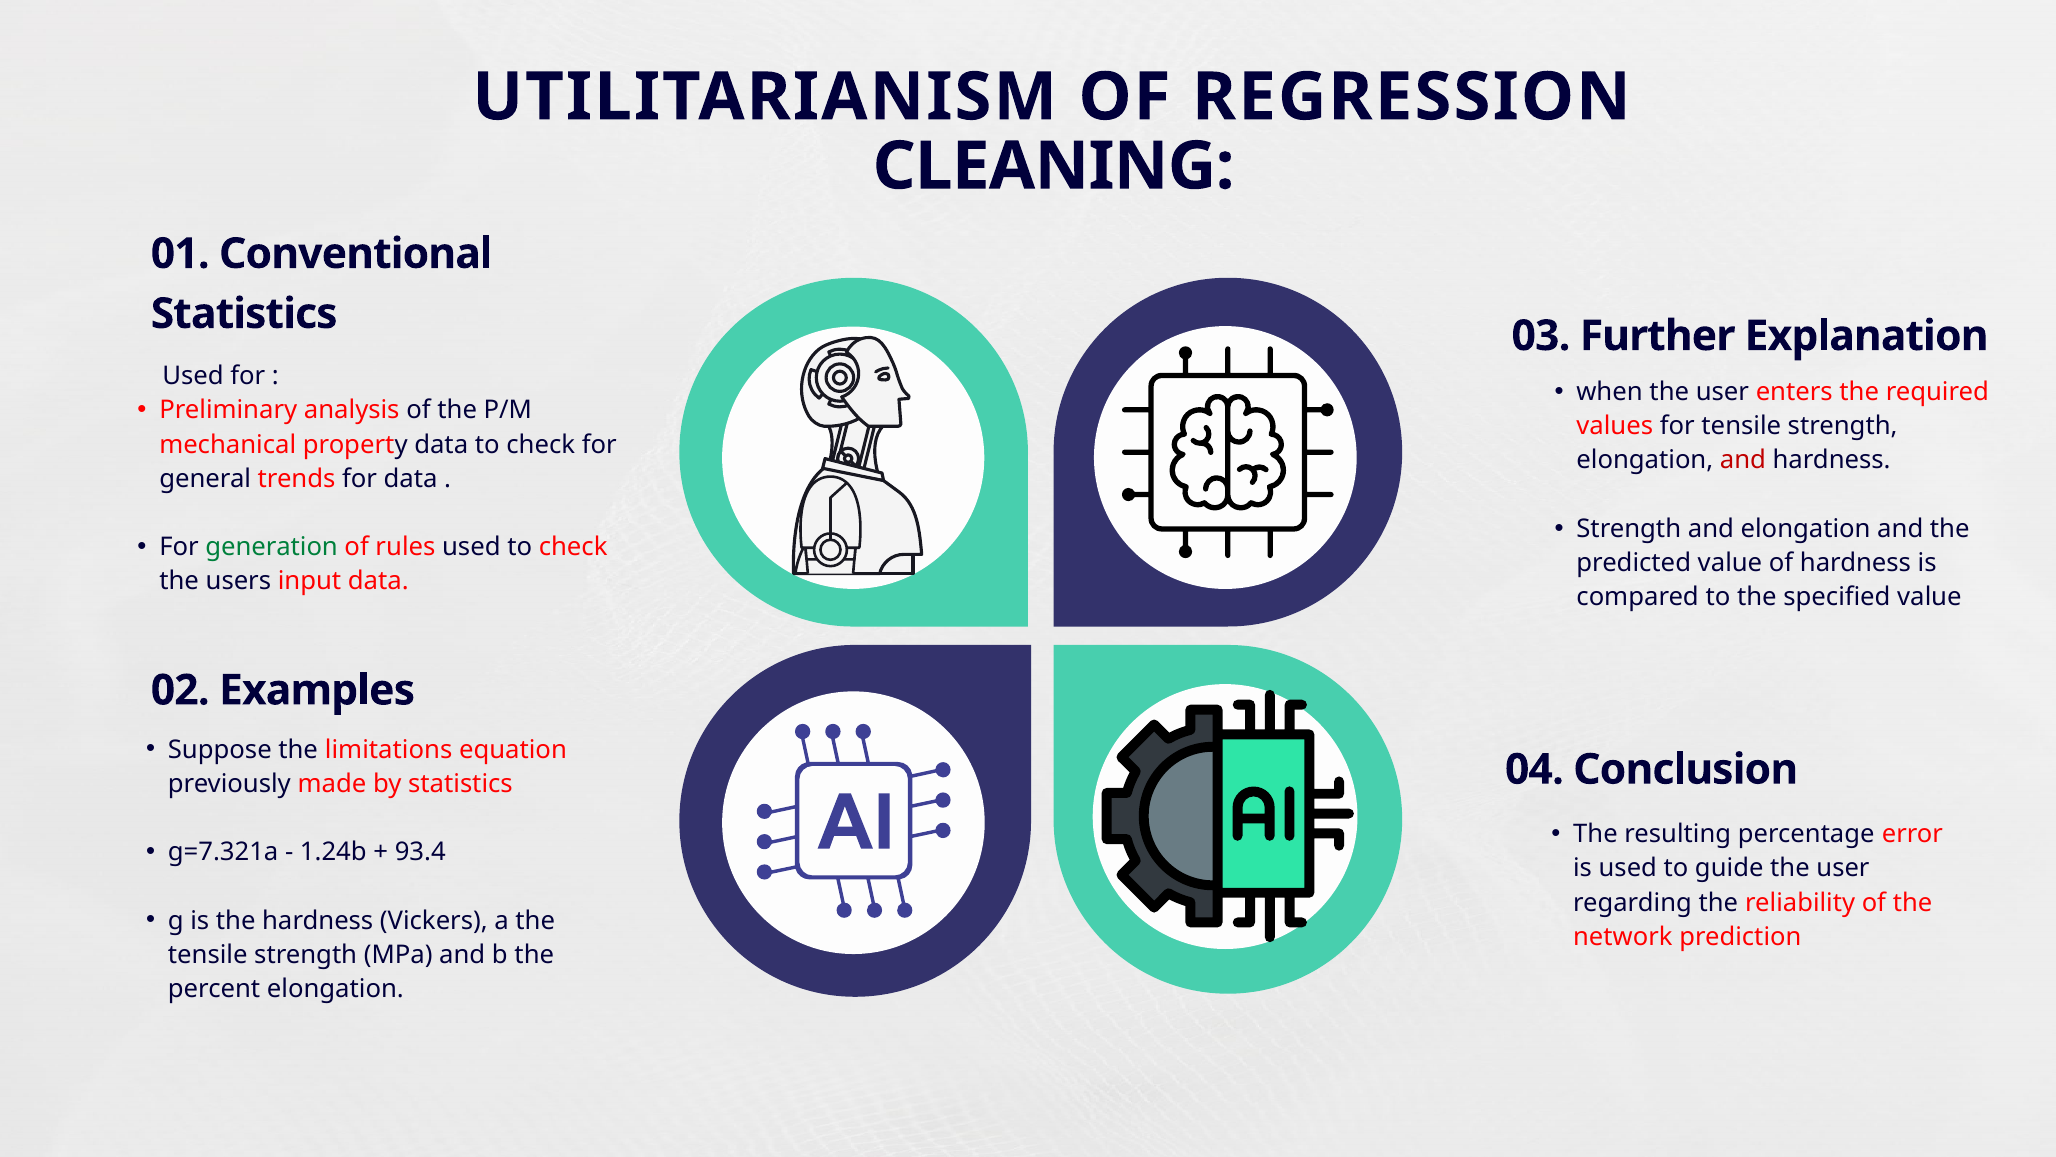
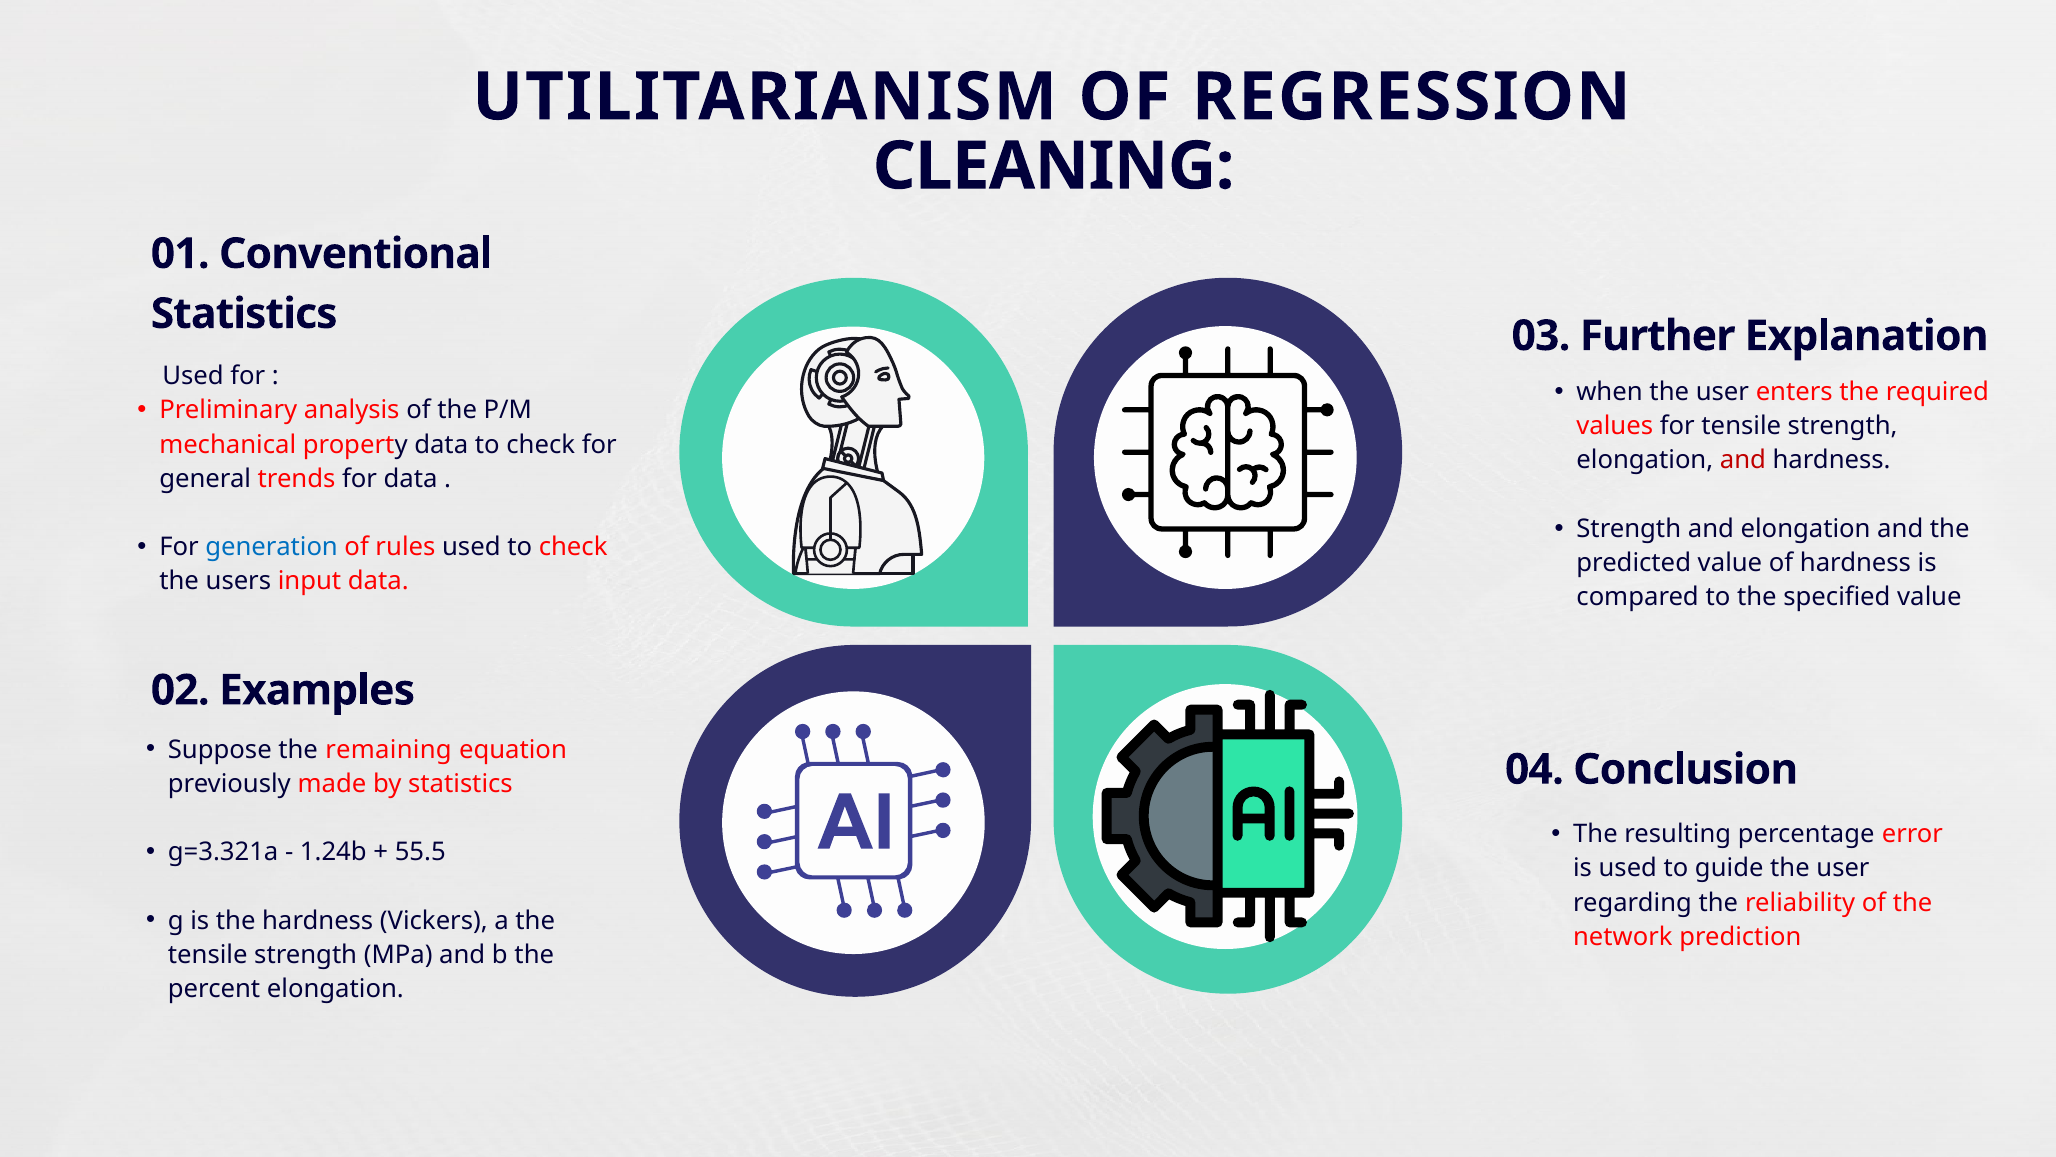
generation colour: green -> blue (272, 547)
limitations: limitations -> remaining (389, 749)
g=7.321a: g=7.321a -> g=3.321a (223, 852)
93.4: 93.4 -> 55.5 (420, 852)
